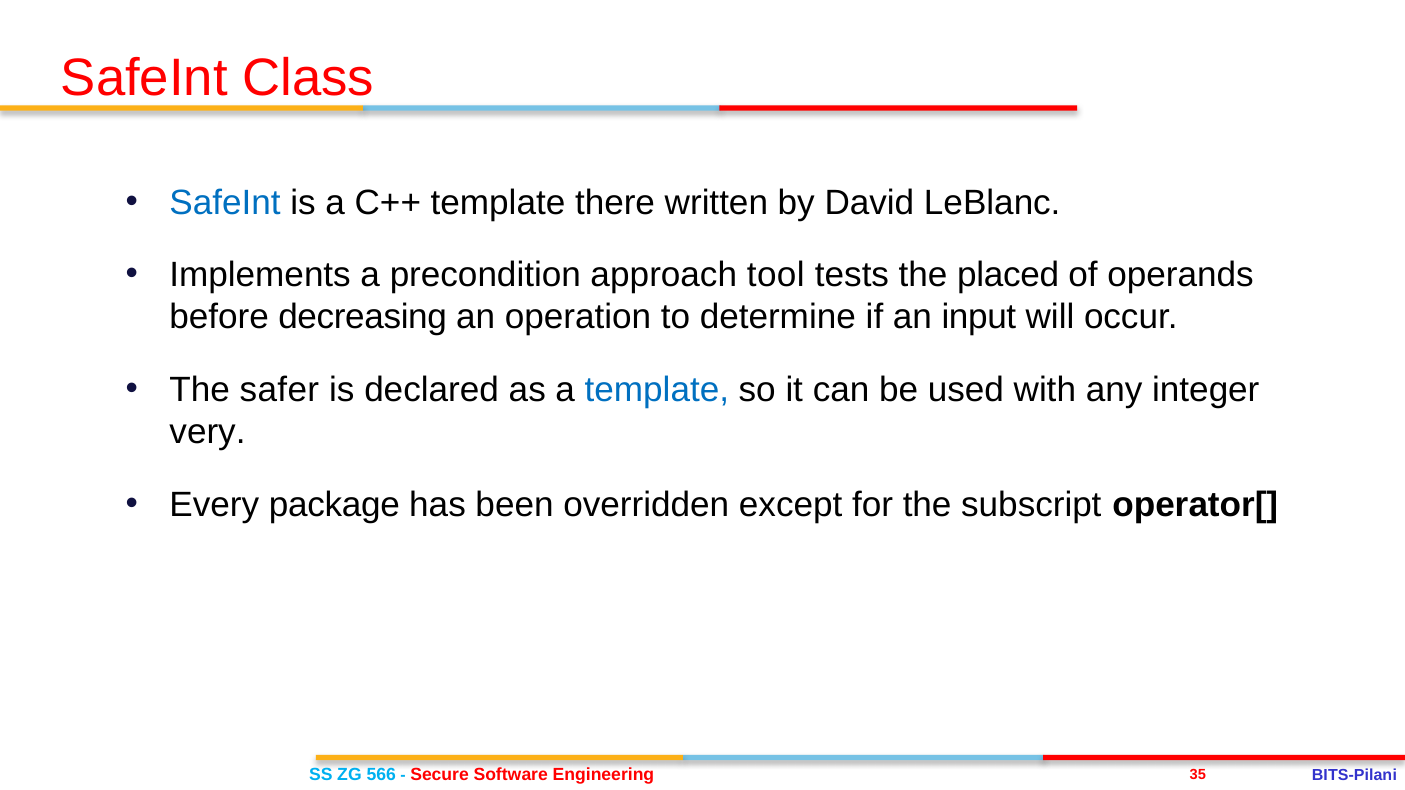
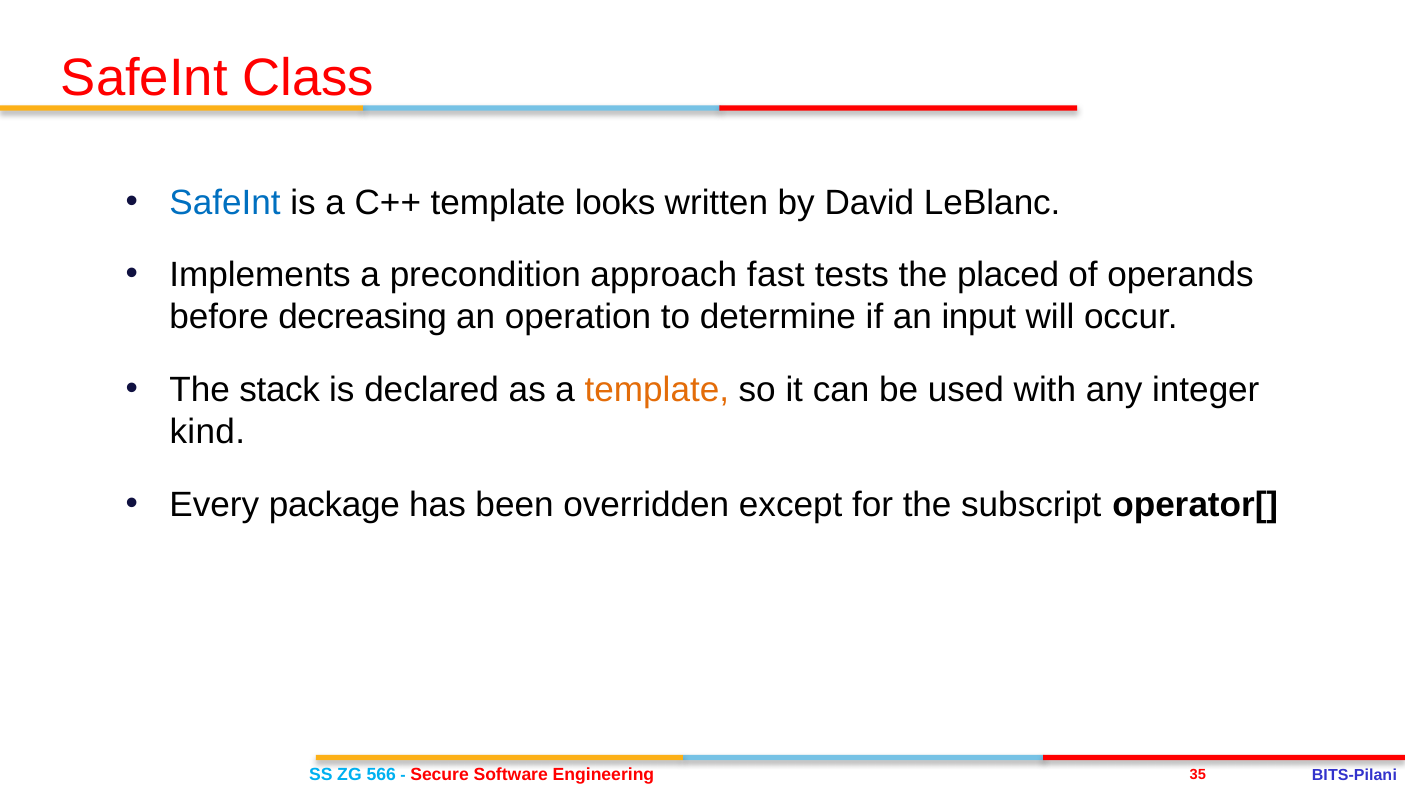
there: there -> looks (615, 203)
tool: tool -> fast (776, 275)
safer: safer -> stack (280, 390)
template colour: blue -> orange (657, 390)
very: very -> kind (207, 432)
